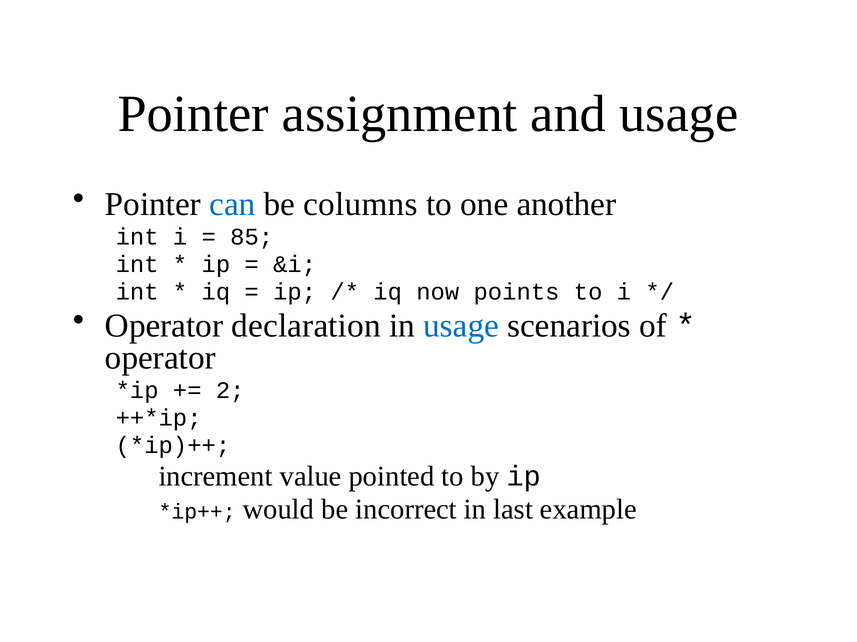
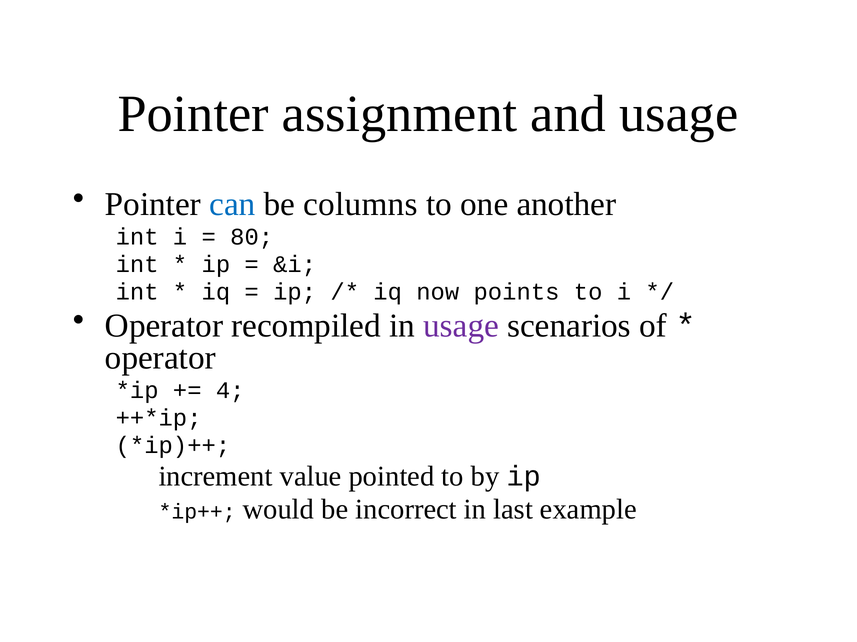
85: 85 -> 80 (252, 237)
declaration: declaration -> recompiled (306, 326)
usage colour: blue -> purple (461, 326)
2: 2 -> 4 (230, 391)
